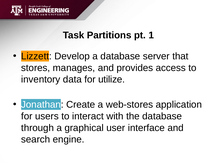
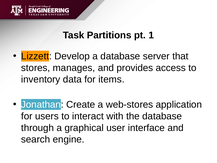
utilize: utilize -> items (111, 79)
